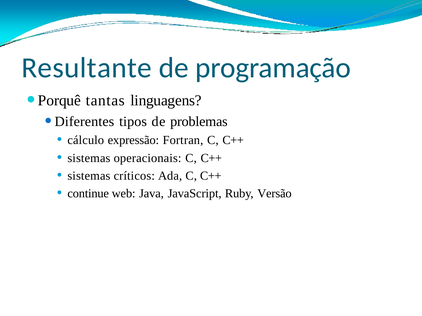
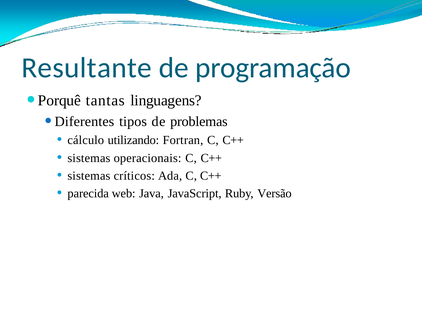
expressão: expressão -> utilizando (133, 140)
continue: continue -> parecida (88, 194)
